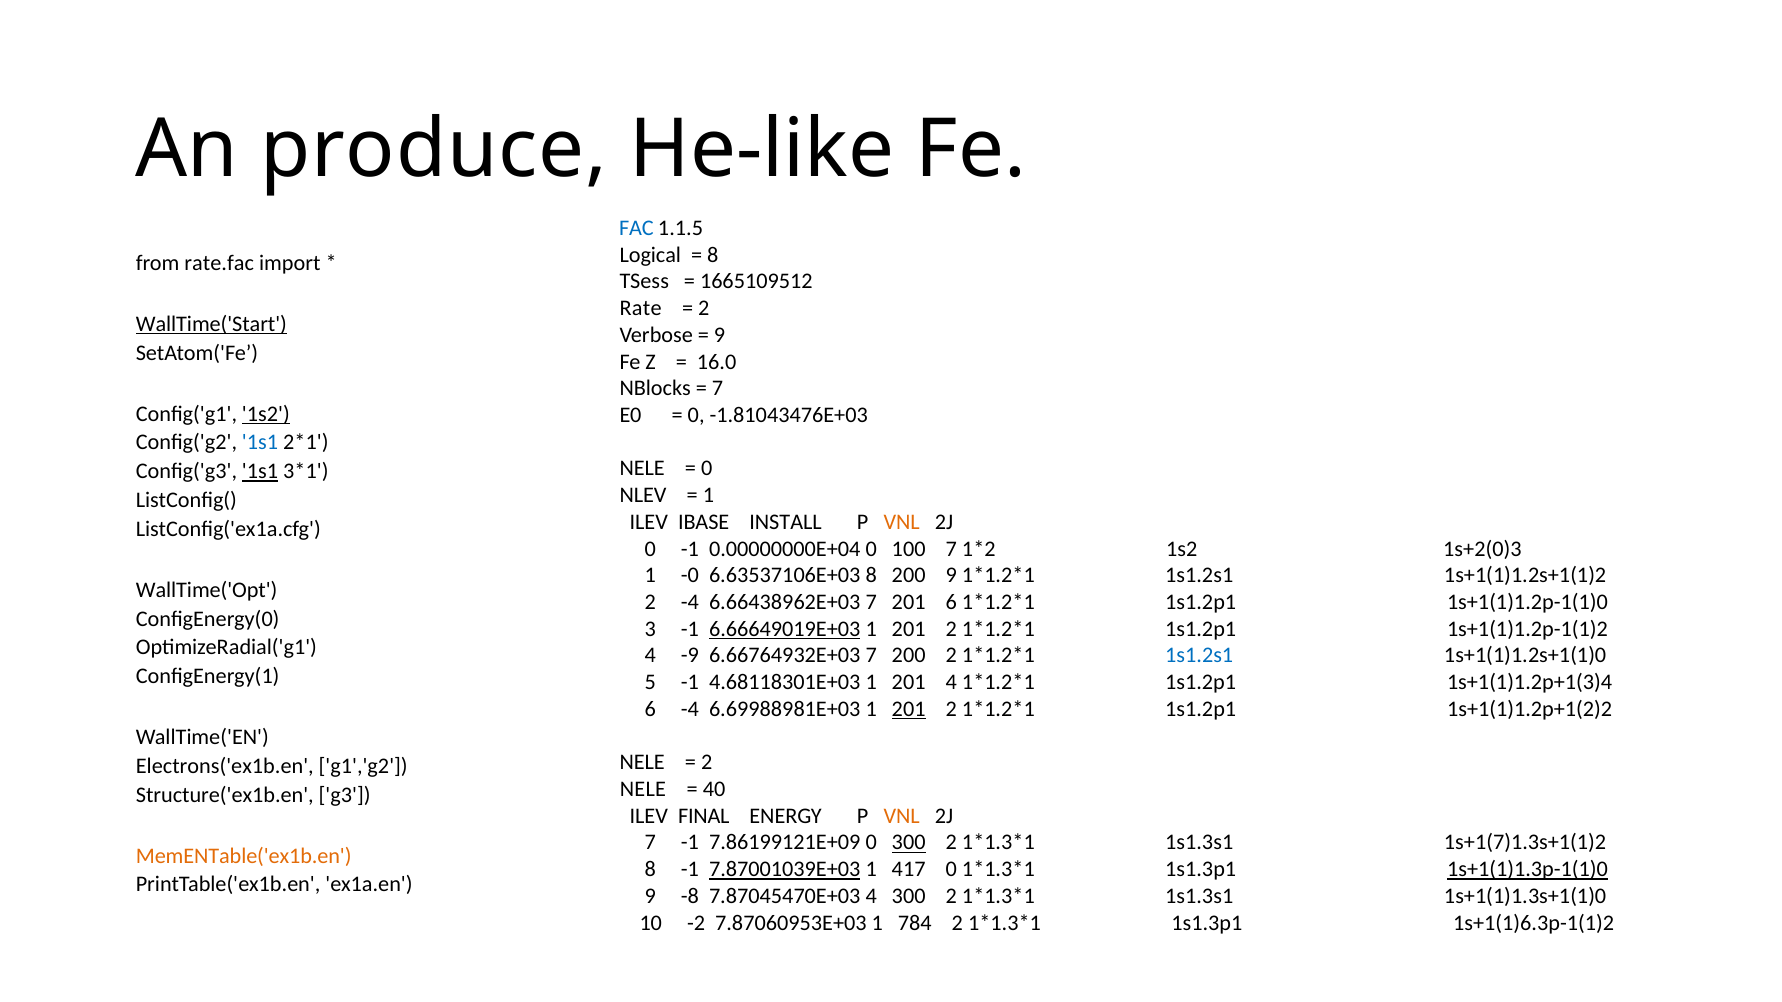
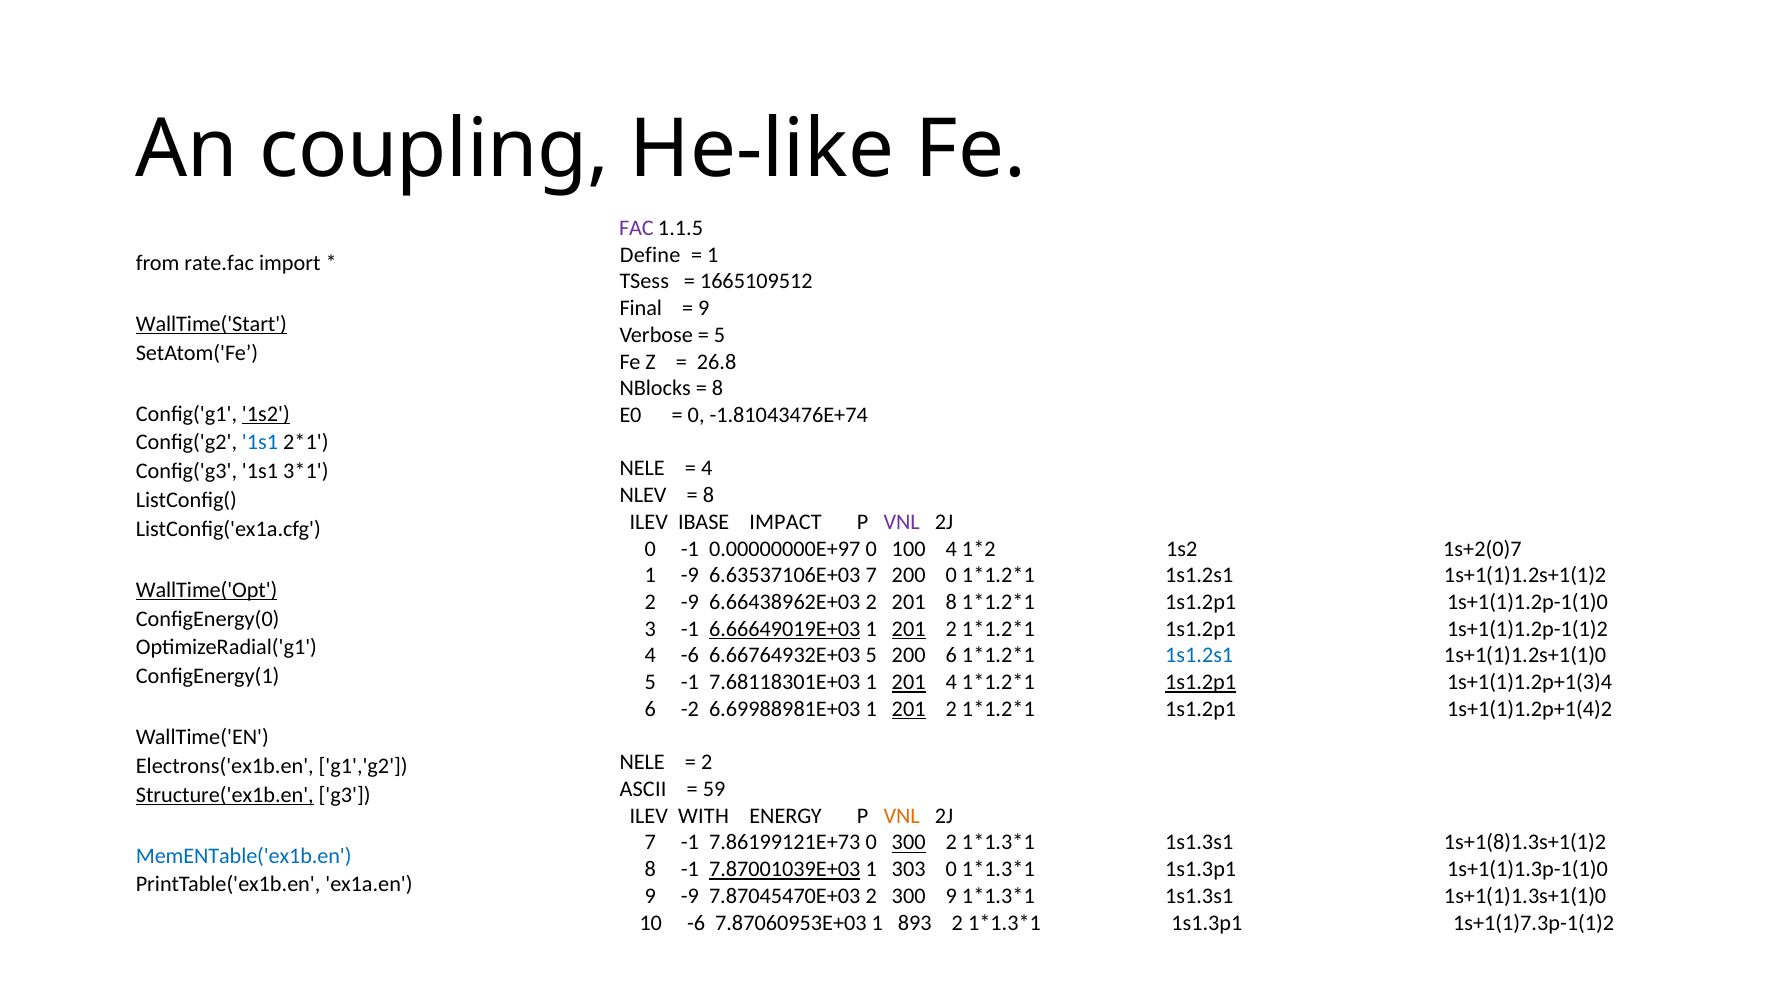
produce: produce -> coupling (434, 150)
FAC colour: blue -> purple (636, 228)
Logical: Logical -> Define (650, 255)
8: 8 -> 1 (713, 255)
Rate: Rate -> Final (641, 308)
2: 2 -> 9 (704, 308)
9: 9 -> 5 (720, 335)
16.0: 16.0 -> 26.8 (717, 362)
7: 7 -> 8 (717, 389)
-1.81043476E+03: -1.81043476E+03 -> -1.81043476E+74 (789, 415)
0: 0 -> 4 (707, 469)
1s1 underline: present -> none (260, 472)
1: 1 -> 8 (708, 495)
INSTALL: INSTALL -> IMPACT (785, 522)
VNL colour: orange -> purple (902, 522)
0.00000000E+04: 0.00000000E+04 -> 0.00000000E+97 (785, 549)
100 7: 7 -> 4 (951, 549)
1s+2(0)3: 1s+2(0)3 -> 1s+2(0)7 (1482, 549)
1 -0: -0 -> -9 (690, 576)
6.63537106E+03 8: 8 -> 7 (871, 576)
200 9: 9 -> 0 (951, 576)
WallTime('Opt underline: none -> present (207, 590)
2 -4: -4 -> -9 (690, 602)
6.66438962E+03 7: 7 -> 2 (871, 602)
201 6: 6 -> 8 (951, 602)
201 underline: none -> present (909, 629)
4 -9: -9 -> -6 (690, 656)
6.66764932E+03 7: 7 -> 5 (871, 656)
200 2: 2 -> 6 (951, 656)
4.68118301E+03: 4.68118301E+03 -> 7.68118301E+03 (785, 683)
201 underline: none -> present (909, 683)
1s1.2p1 underline: none -> present (1201, 683)
6 -4: -4 -> -2 (690, 709)
1s+1(1)1.2p+1(2)2: 1s+1(1)1.2p+1(2)2 -> 1s+1(1)1.2p+1(4)2 (1530, 709)
NELE: NELE -> ASCII (643, 789)
40: 40 -> 59 (714, 789)
Structure('ex1b.en underline: none -> present (225, 795)
FINAL: FINAL -> WITH (704, 816)
7.86199121E+09: 7.86199121E+09 -> 7.86199121E+73 (785, 843)
1s+1(7)1.3s+1(1)2: 1s+1(7)1.3s+1(1)2 -> 1s+1(8)1.3s+1(1)2 (1525, 843)
MemENTable('ex1b.en colour: orange -> blue (244, 856)
417: 417 -> 303 (909, 870)
1s+1(1)1.3p-1(1)0 underline: present -> none (1527, 870)
9 -8: -8 -> -9 (690, 896)
7.87045470E+03 4: 4 -> 2 (871, 896)
2: 2 -> 9 (951, 896)
10 -2: -2 -> -6 (696, 923)
784: 784 -> 893 (915, 923)
1s+1(1)6.3p-1(1)2: 1s+1(1)6.3p-1(1)2 -> 1s+1(1)7.3p-1(1)2 (1534, 923)
